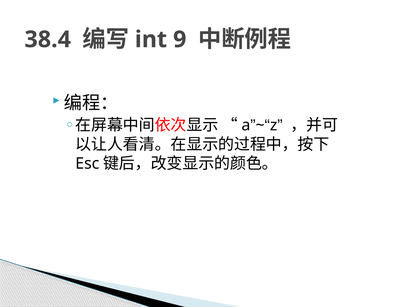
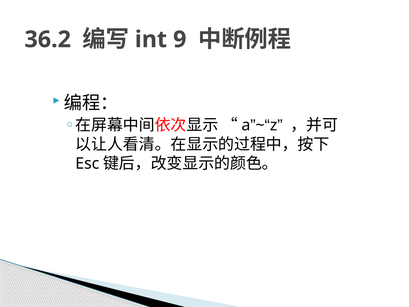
38.4: 38.4 -> 36.2 (48, 39)
